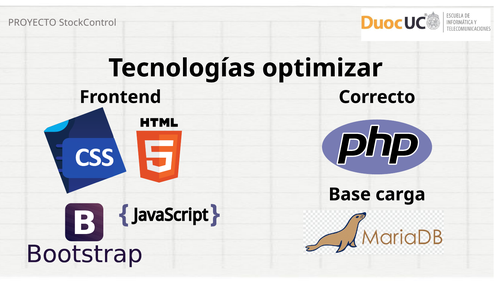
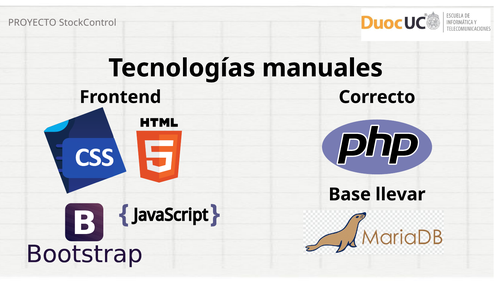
optimizar: optimizar -> manuales (322, 68)
carga: carga -> llevar (400, 194)
